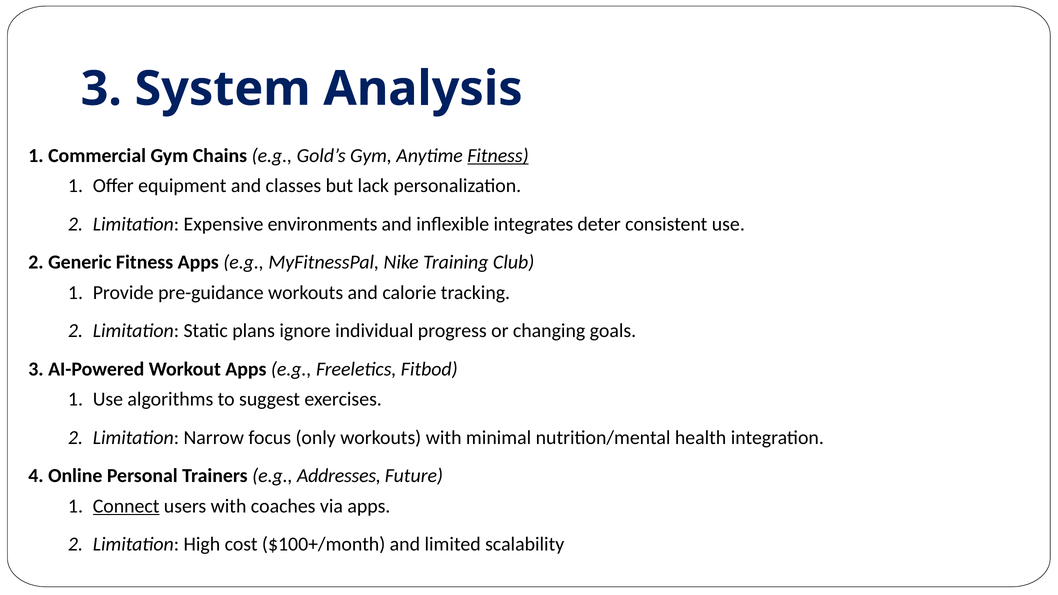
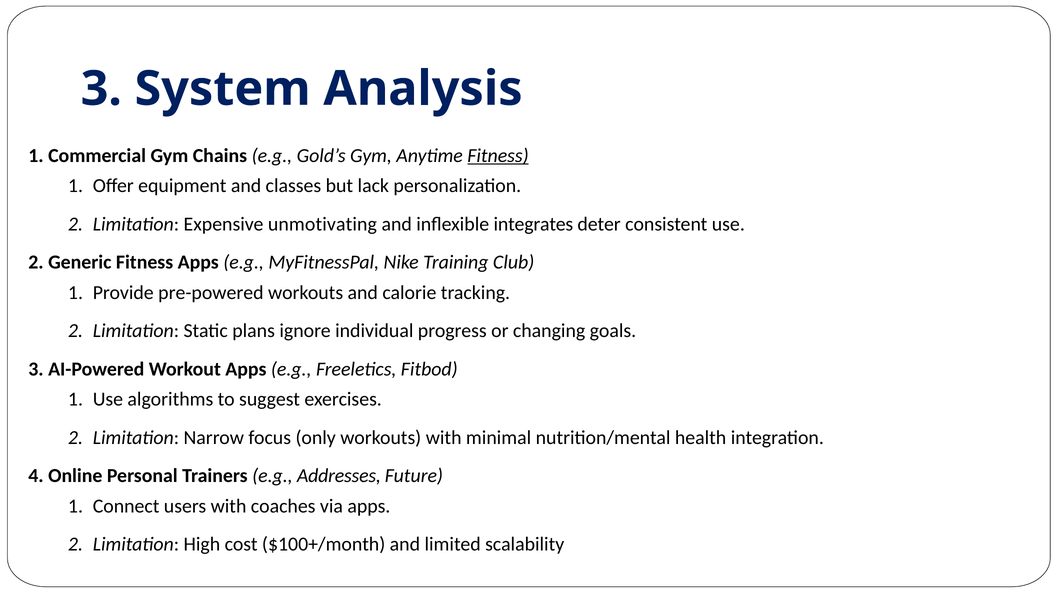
environments: environments -> unmotivating (322, 224)
pre-guidance: pre-guidance -> pre-powered (211, 293)
Connect underline: present -> none (126, 506)
